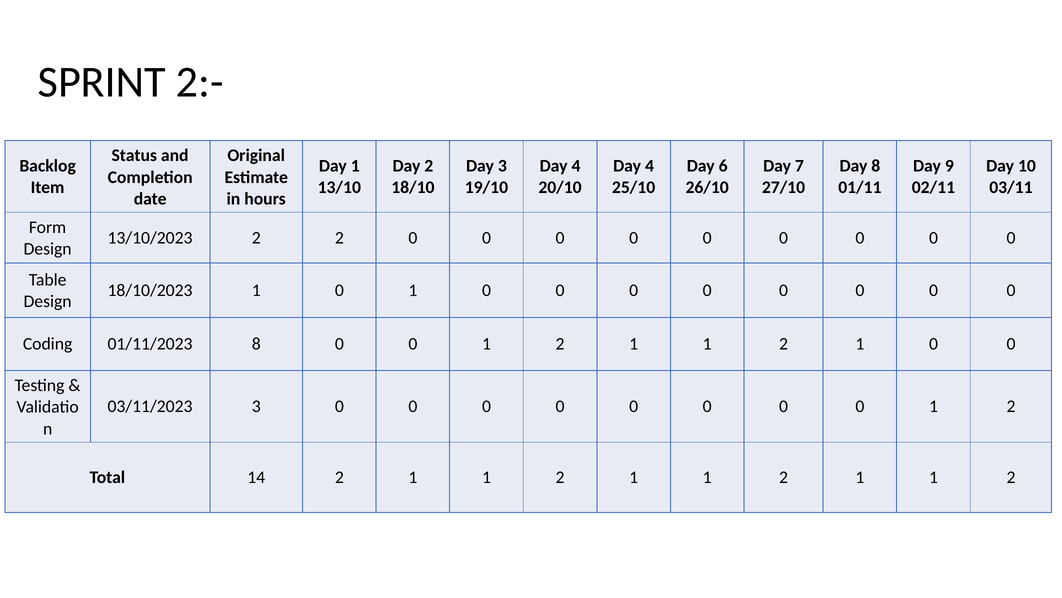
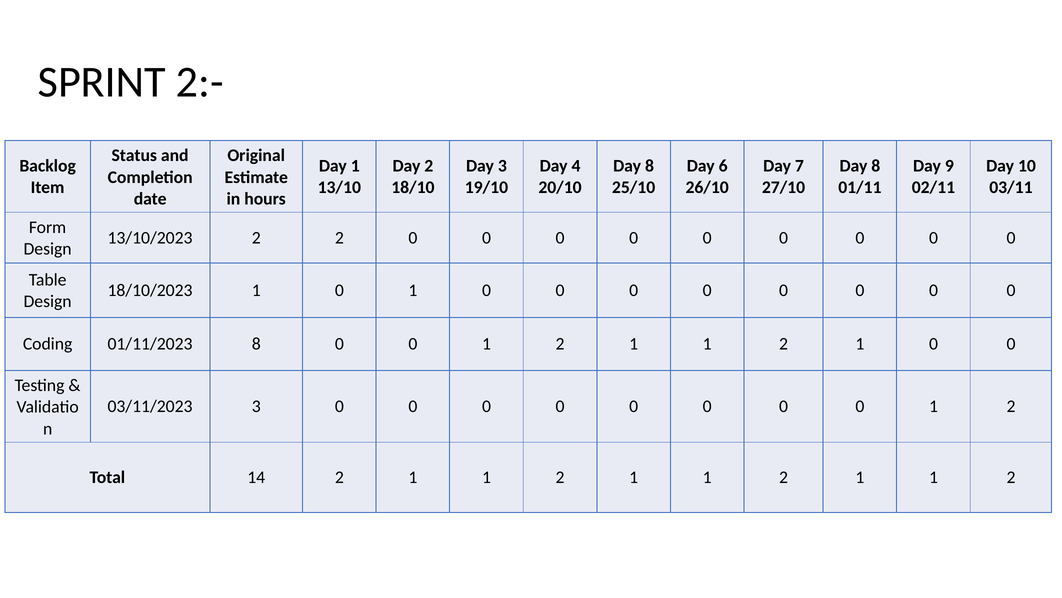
4: 4 -> 8 (650, 166)
